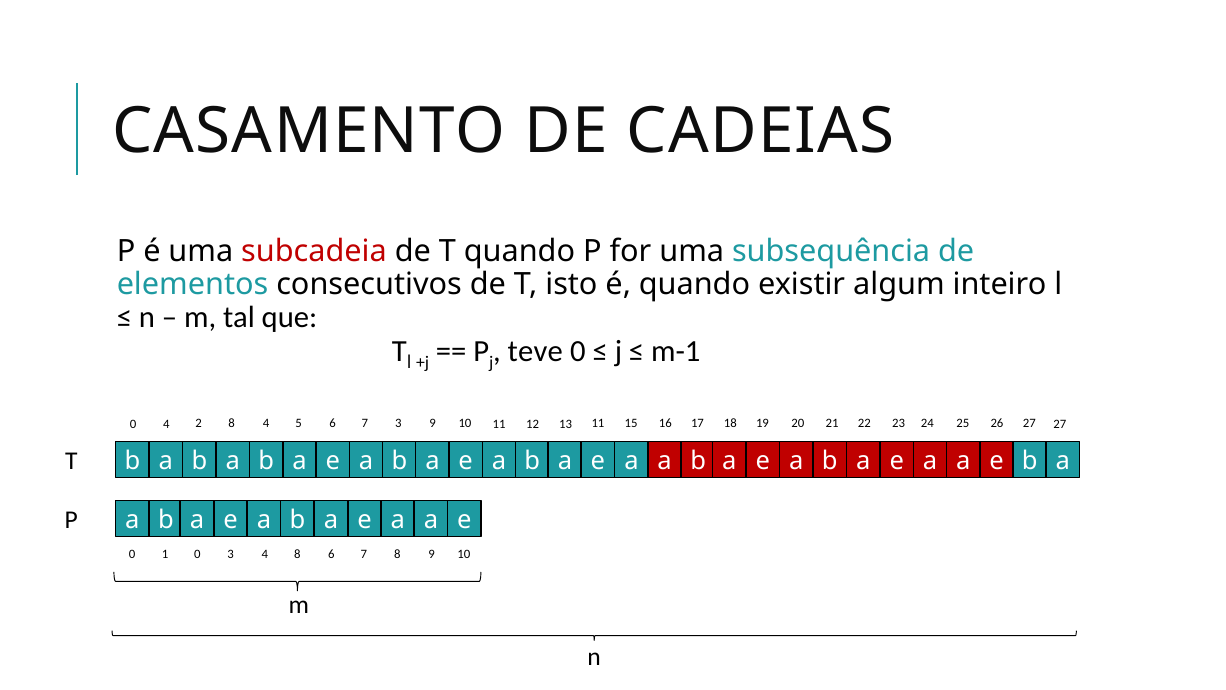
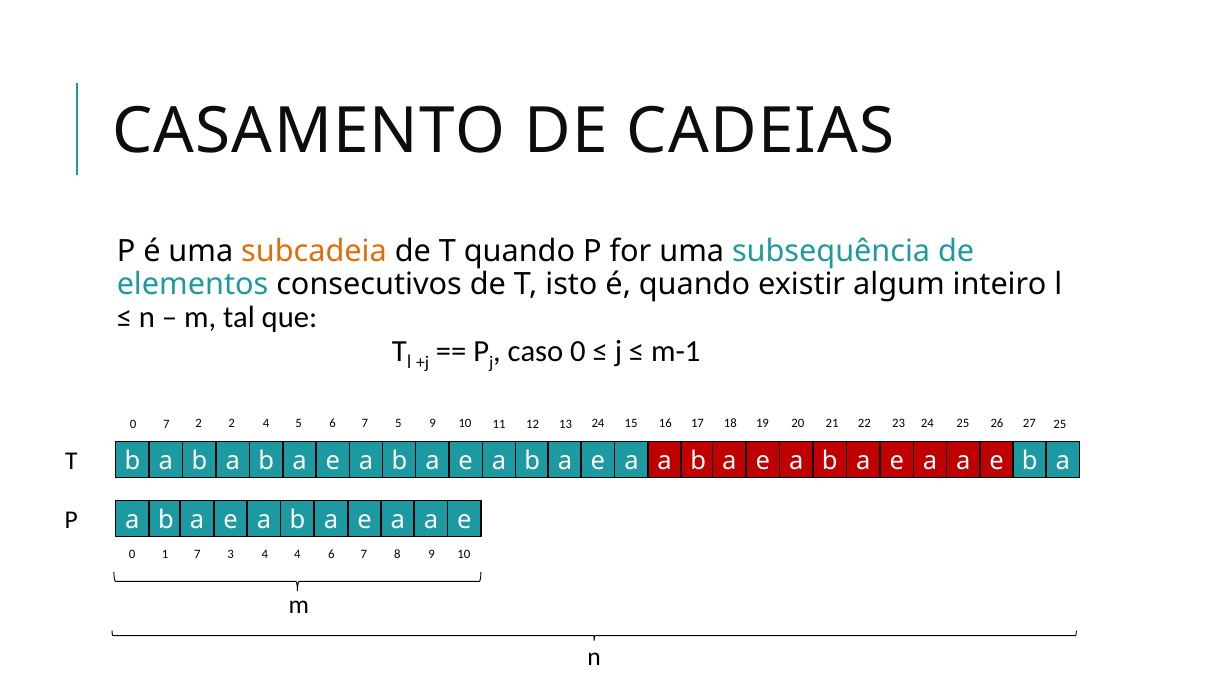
subcadeia colour: red -> orange (314, 251)
teve: teve -> caso (536, 351)
0 4: 4 -> 7 (166, 424)
2 8: 8 -> 2 (232, 423)
7 3: 3 -> 5 (398, 423)
13 11: 11 -> 24 (598, 423)
27 27: 27 -> 25 (1060, 424)
1 0: 0 -> 7 (197, 554)
4 8: 8 -> 4 (297, 554)
